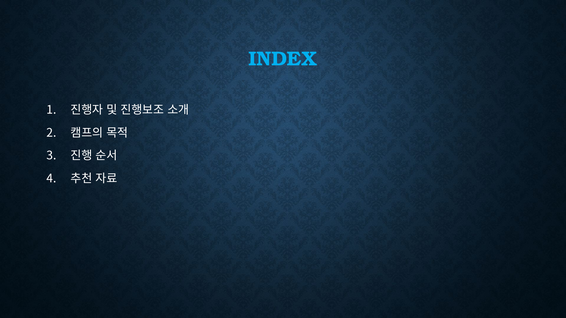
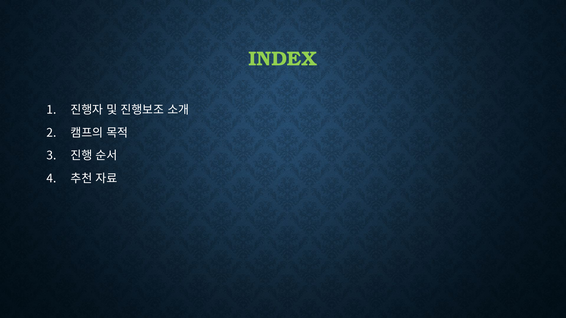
INDEX colour: light blue -> light green (283, 59)
